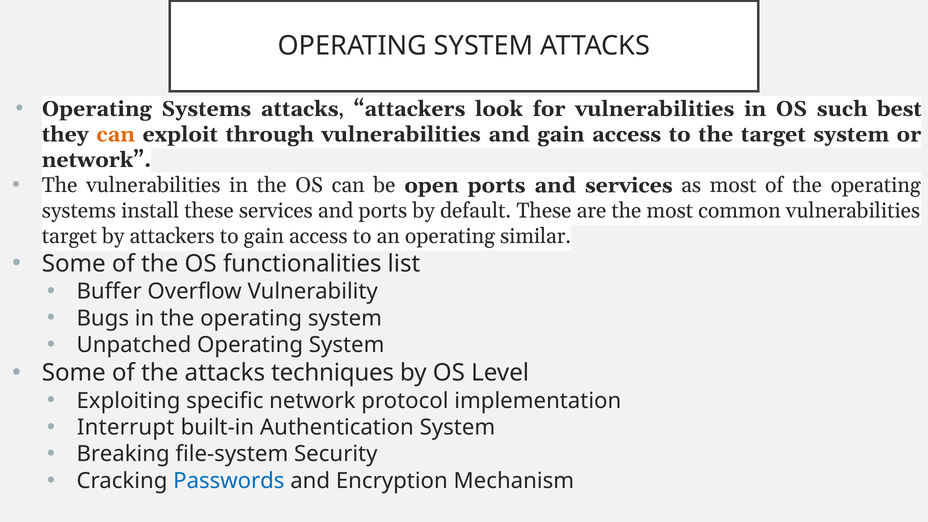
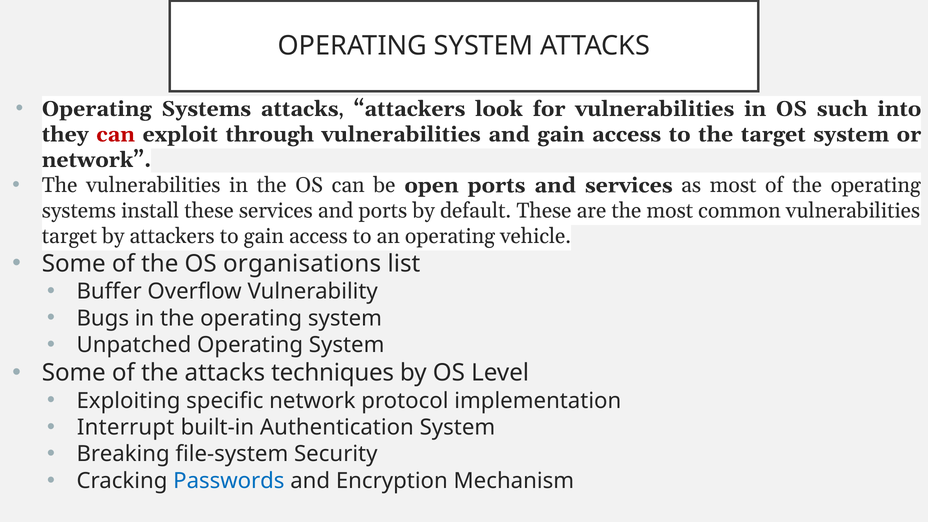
best: best -> into (899, 109)
can colour: orange -> red (116, 134)
similar: similar -> vehicle (536, 236)
functionalities: functionalities -> organisations (302, 264)
